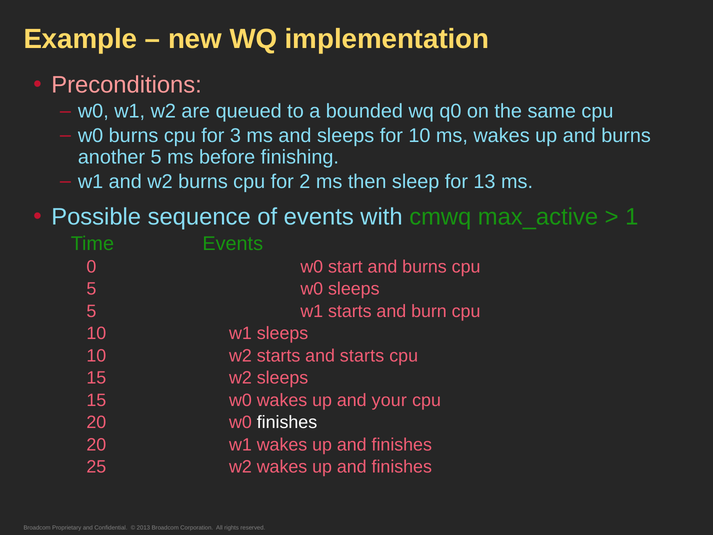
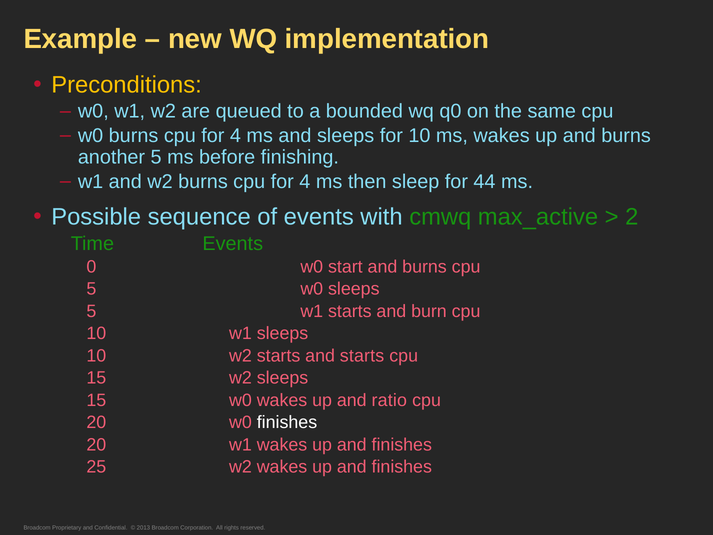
Preconditions colour: pink -> yellow (127, 85)
3: 3 -> 4 (235, 136)
2: 2 -> 4 (305, 181)
13: 13 -> 44 (484, 181)
1: 1 -> 2 (632, 217)
your: your -> ratio (389, 400)
